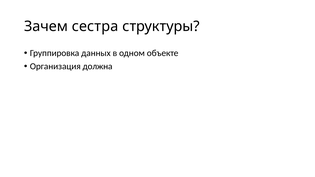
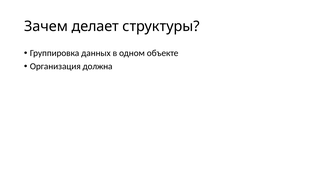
сестра: сестра -> делает (95, 26)
